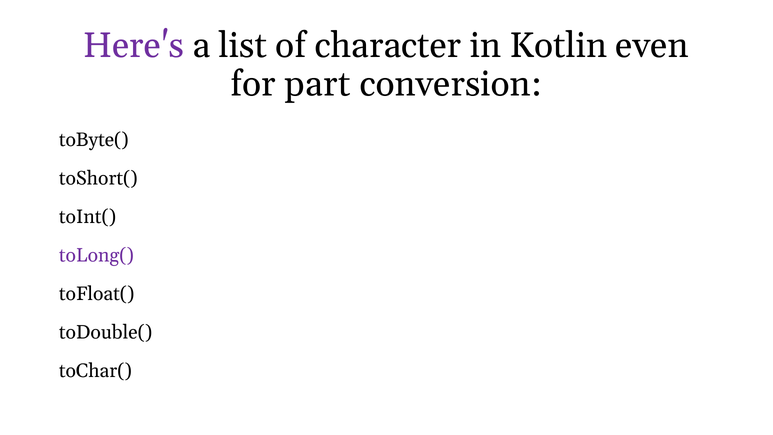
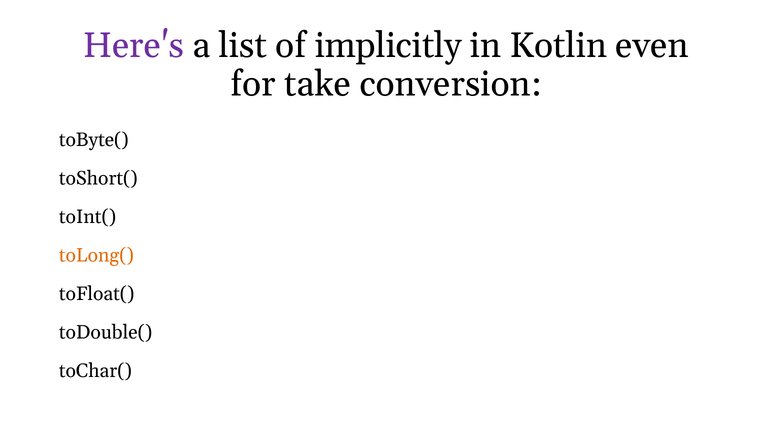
character: character -> implicitly (388, 46)
part: part -> take (318, 84)
toLong( colour: purple -> orange (96, 255)
